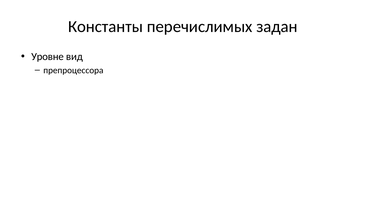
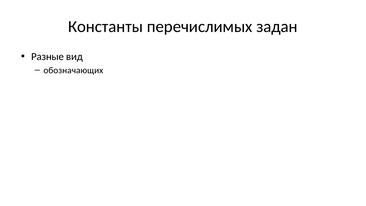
Уровне: Уровне -> Разные (47, 57)
препроцессора: препроцессора -> обозначающих (73, 70)
